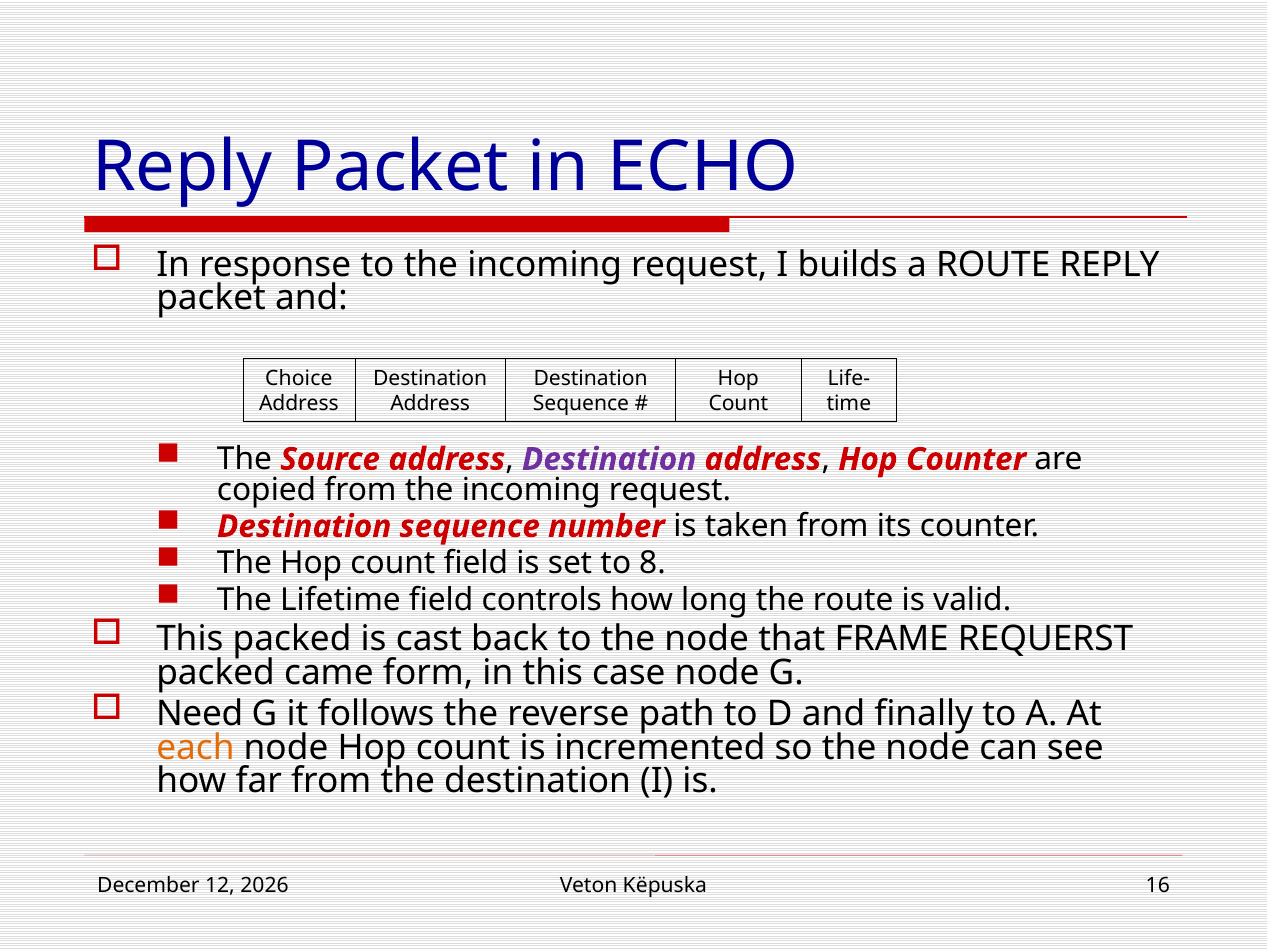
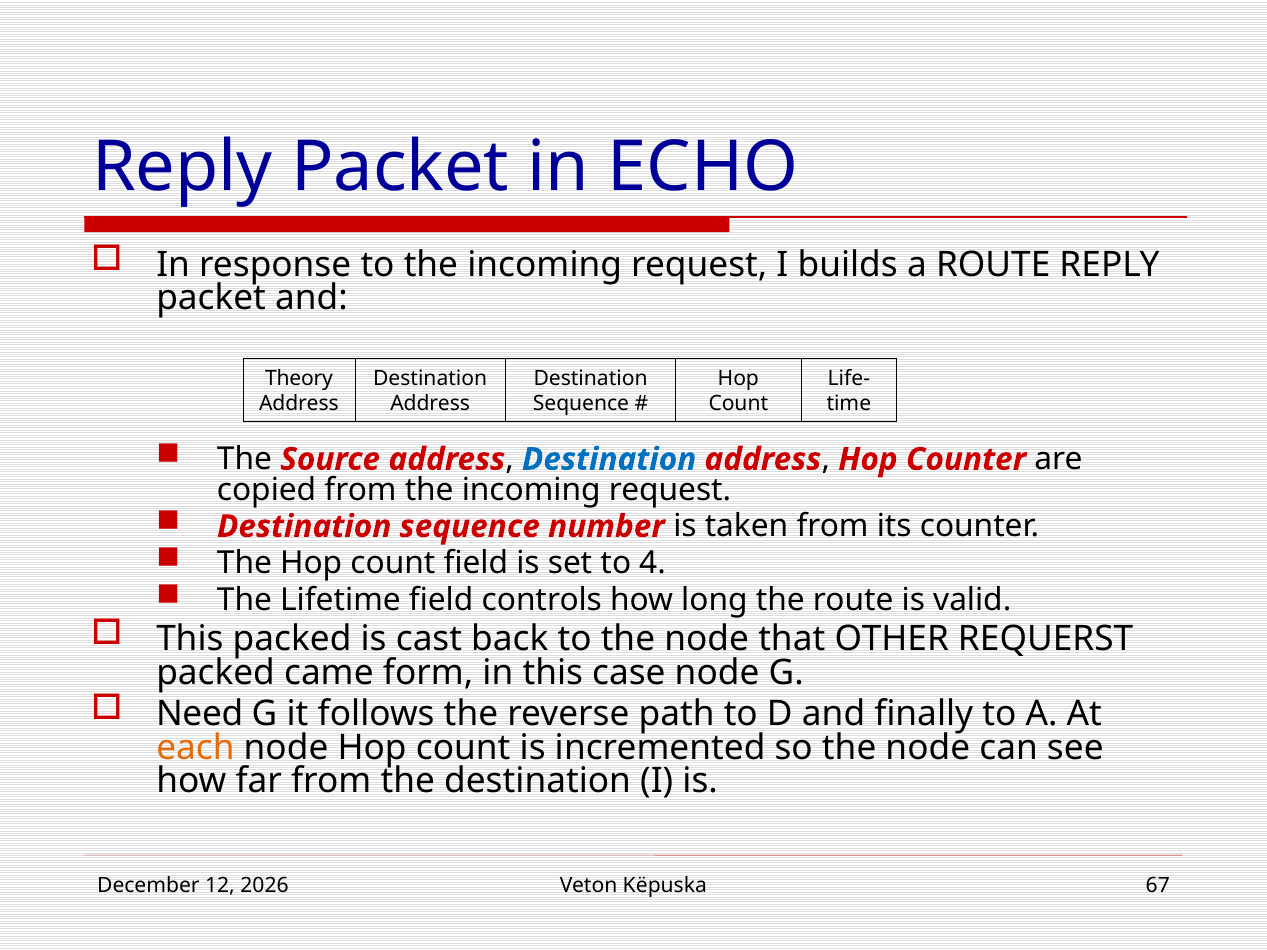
Choice: Choice -> Theory (299, 379)
Destination colour: purple -> blue (609, 459)
8: 8 -> 4 (653, 563)
FRAME: FRAME -> OTHER (892, 639)
16: 16 -> 67 (1158, 886)
